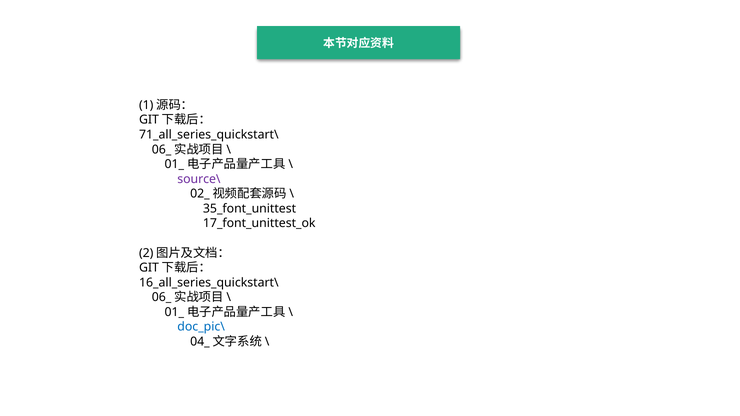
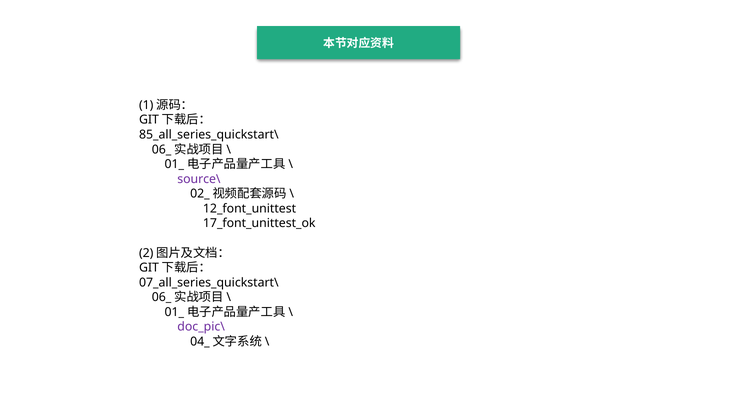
71_all_series_quickstart\: 71_all_series_quickstart\ -> 85_all_series_quickstart\ (209, 135)
35_font_unittest: 35_font_unittest -> 12_font_unittest (250, 209)
16_all_series_quickstart\: 16_all_series_quickstart\ -> 07_all_series_quickstart\ (209, 283)
doc_pic\ colour: blue -> purple (201, 327)
